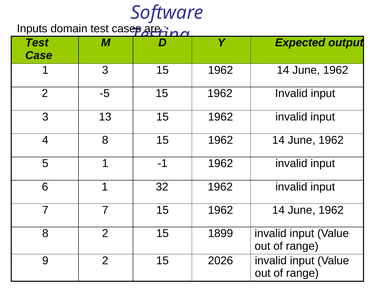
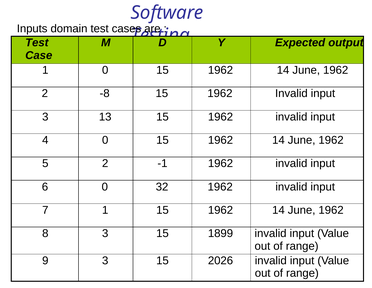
1 3: 3 -> 0 (105, 70)
-5: -5 -> -8 (105, 93)
4 8: 8 -> 0 (105, 140)
5 1: 1 -> 2 (105, 163)
6 1: 1 -> 0 (105, 186)
7 7: 7 -> 1 (105, 210)
8 2: 2 -> 3 (105, 233)
9 2: 2 -> 3 (105, 260)
